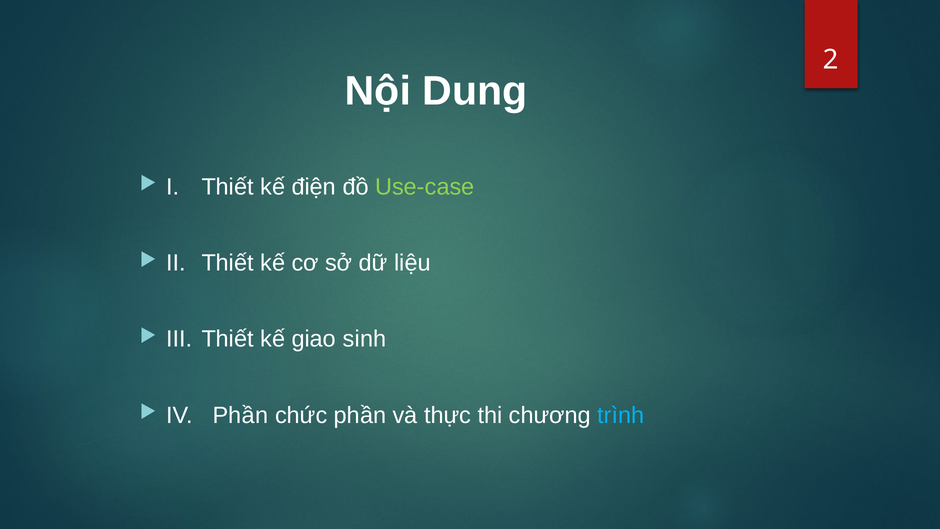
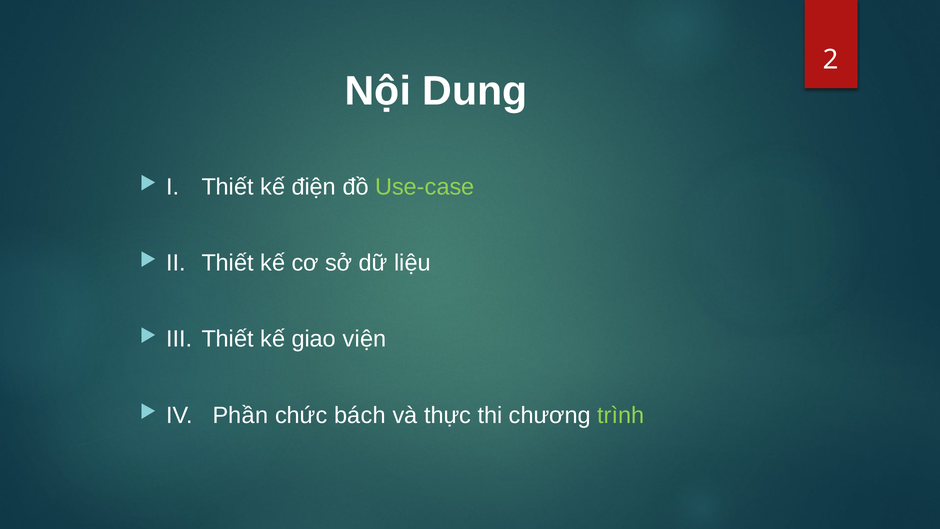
sinh: sinh -> viện (365, 339)
chức phần: phần -> bách (360, 415)
trình colour: light blue -> light green (621, 415)
